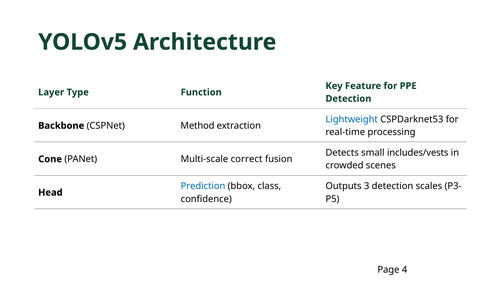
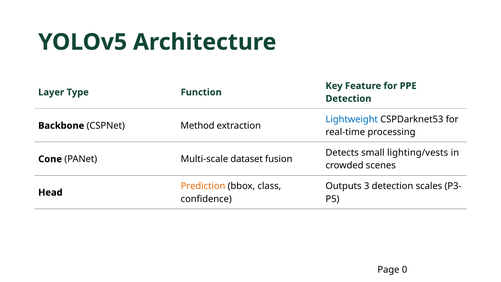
includes/vests: includes/vests -> lighting/vests (418, 153)
correct: correct -> dataset (247, 159)
Prediction colour: blue -> orange (203, 186)
4: 4 -> 0 (405, 270)
